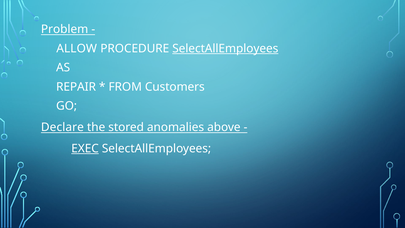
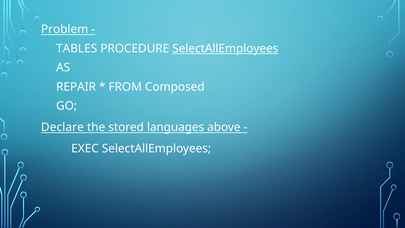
ALLOW: ALLOW -> TABLES (77, 48)
Customers: Customers -> Composed (175, 87)
anomalies: anomalies -> languages (176, 127)
EXEC underline: present -> none (85, 148)
